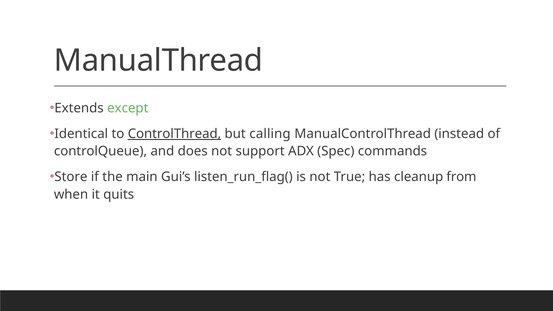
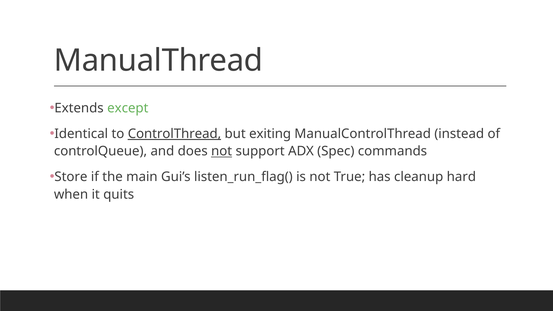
calling: calling -> exiting (270, 134)
not underline: none -> present (222, 151)
from: from -> hard (461, 177)
